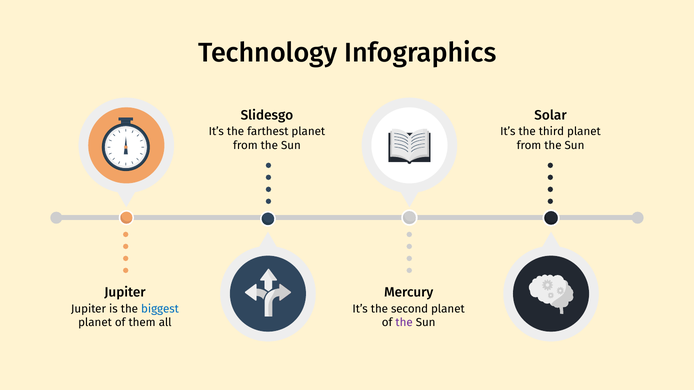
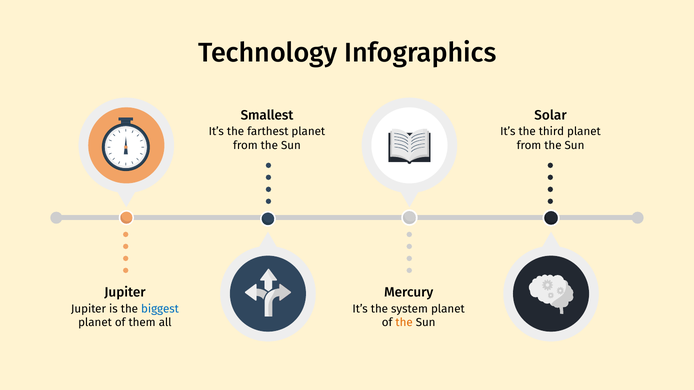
Slidesgo: Slidesgo -> Smallest (267, 115)
second: second -> system (409, 309)
the colour: purple -> orange (404, 323)
